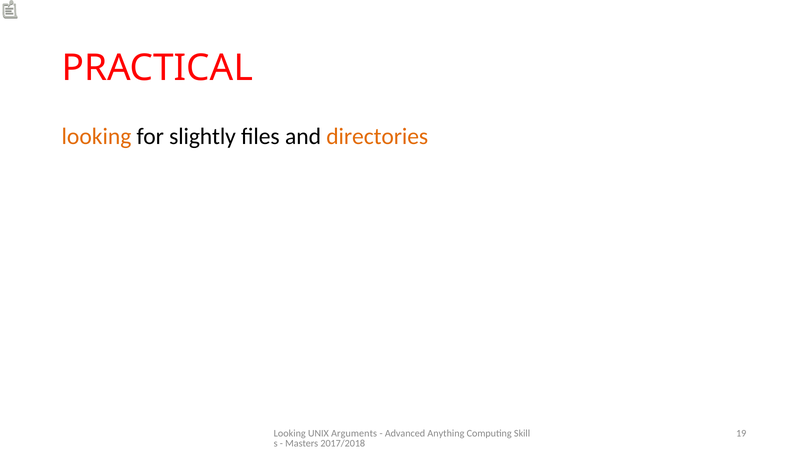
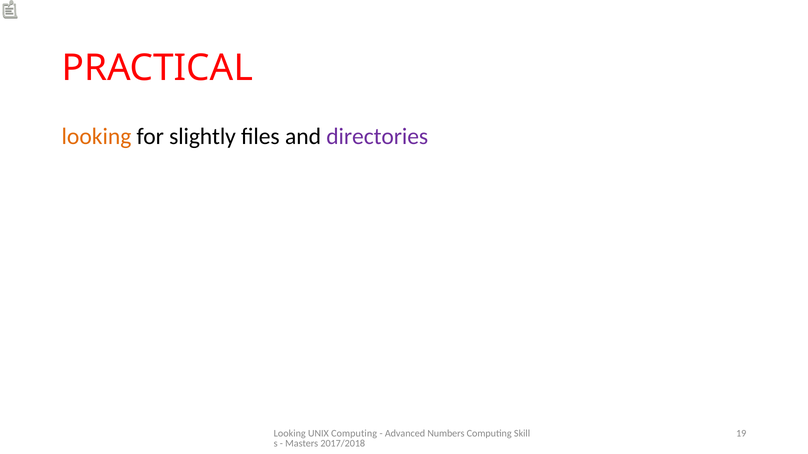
directories colour: orange -> purple (377, 137)
UNIX Arguments: Arguments -> Computing (354, 434)
Anything: Anything -> Numbers (446, 434)
